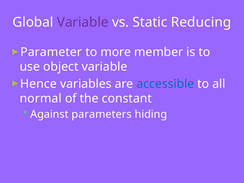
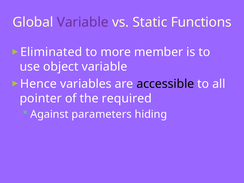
Reducing: Reducing -> Functions (201, 22)
Parameter: Parameter -> Eliminated (51, 52)
accessible colour: blue -> black (165, 84)
normal: normal -> pointer (41, 98)
constant: constant -> required (127, 98)
